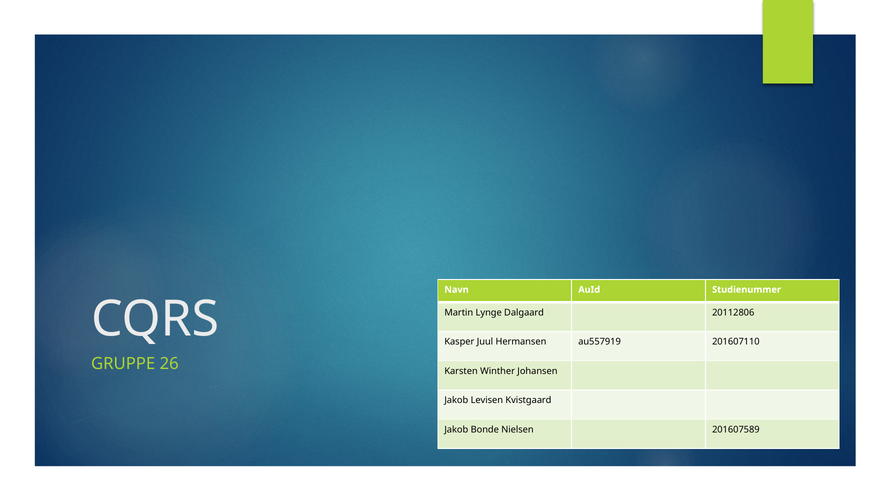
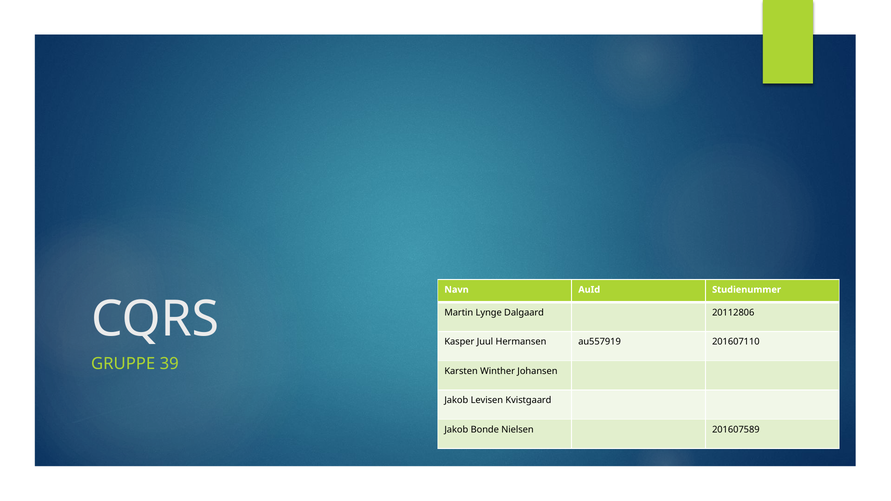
26: 26 -> 39 (169, 364)
